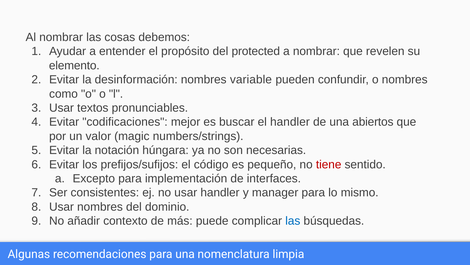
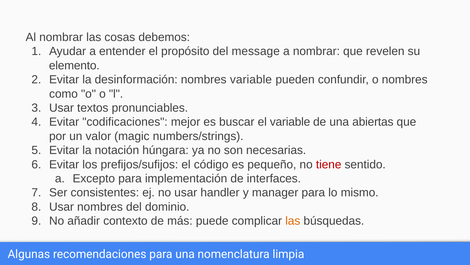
protected: protected -> message (256, 51)
el handler: handler -> variable (290, 122)
abiertos: abiertos -> abiertas (373, 122)
las colour: blue -> orange (293, 220)
